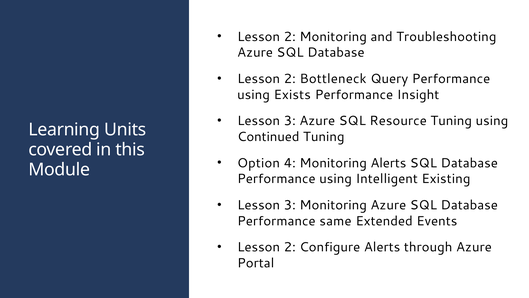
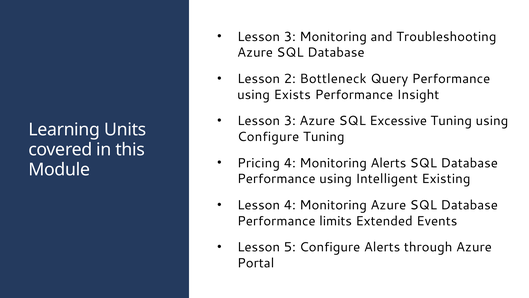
2: 2 -> 3 (290, 37)
Resource: Resource -> Excessive (398, 121)
Continued: Continued -> Configure (268, 137)
Option: Option -> Pricing (259, 163)
3: 3 -> 4 (290, 205)
same: same -> limits (336, 221)
2: 2 -> 5 (290, 247)
